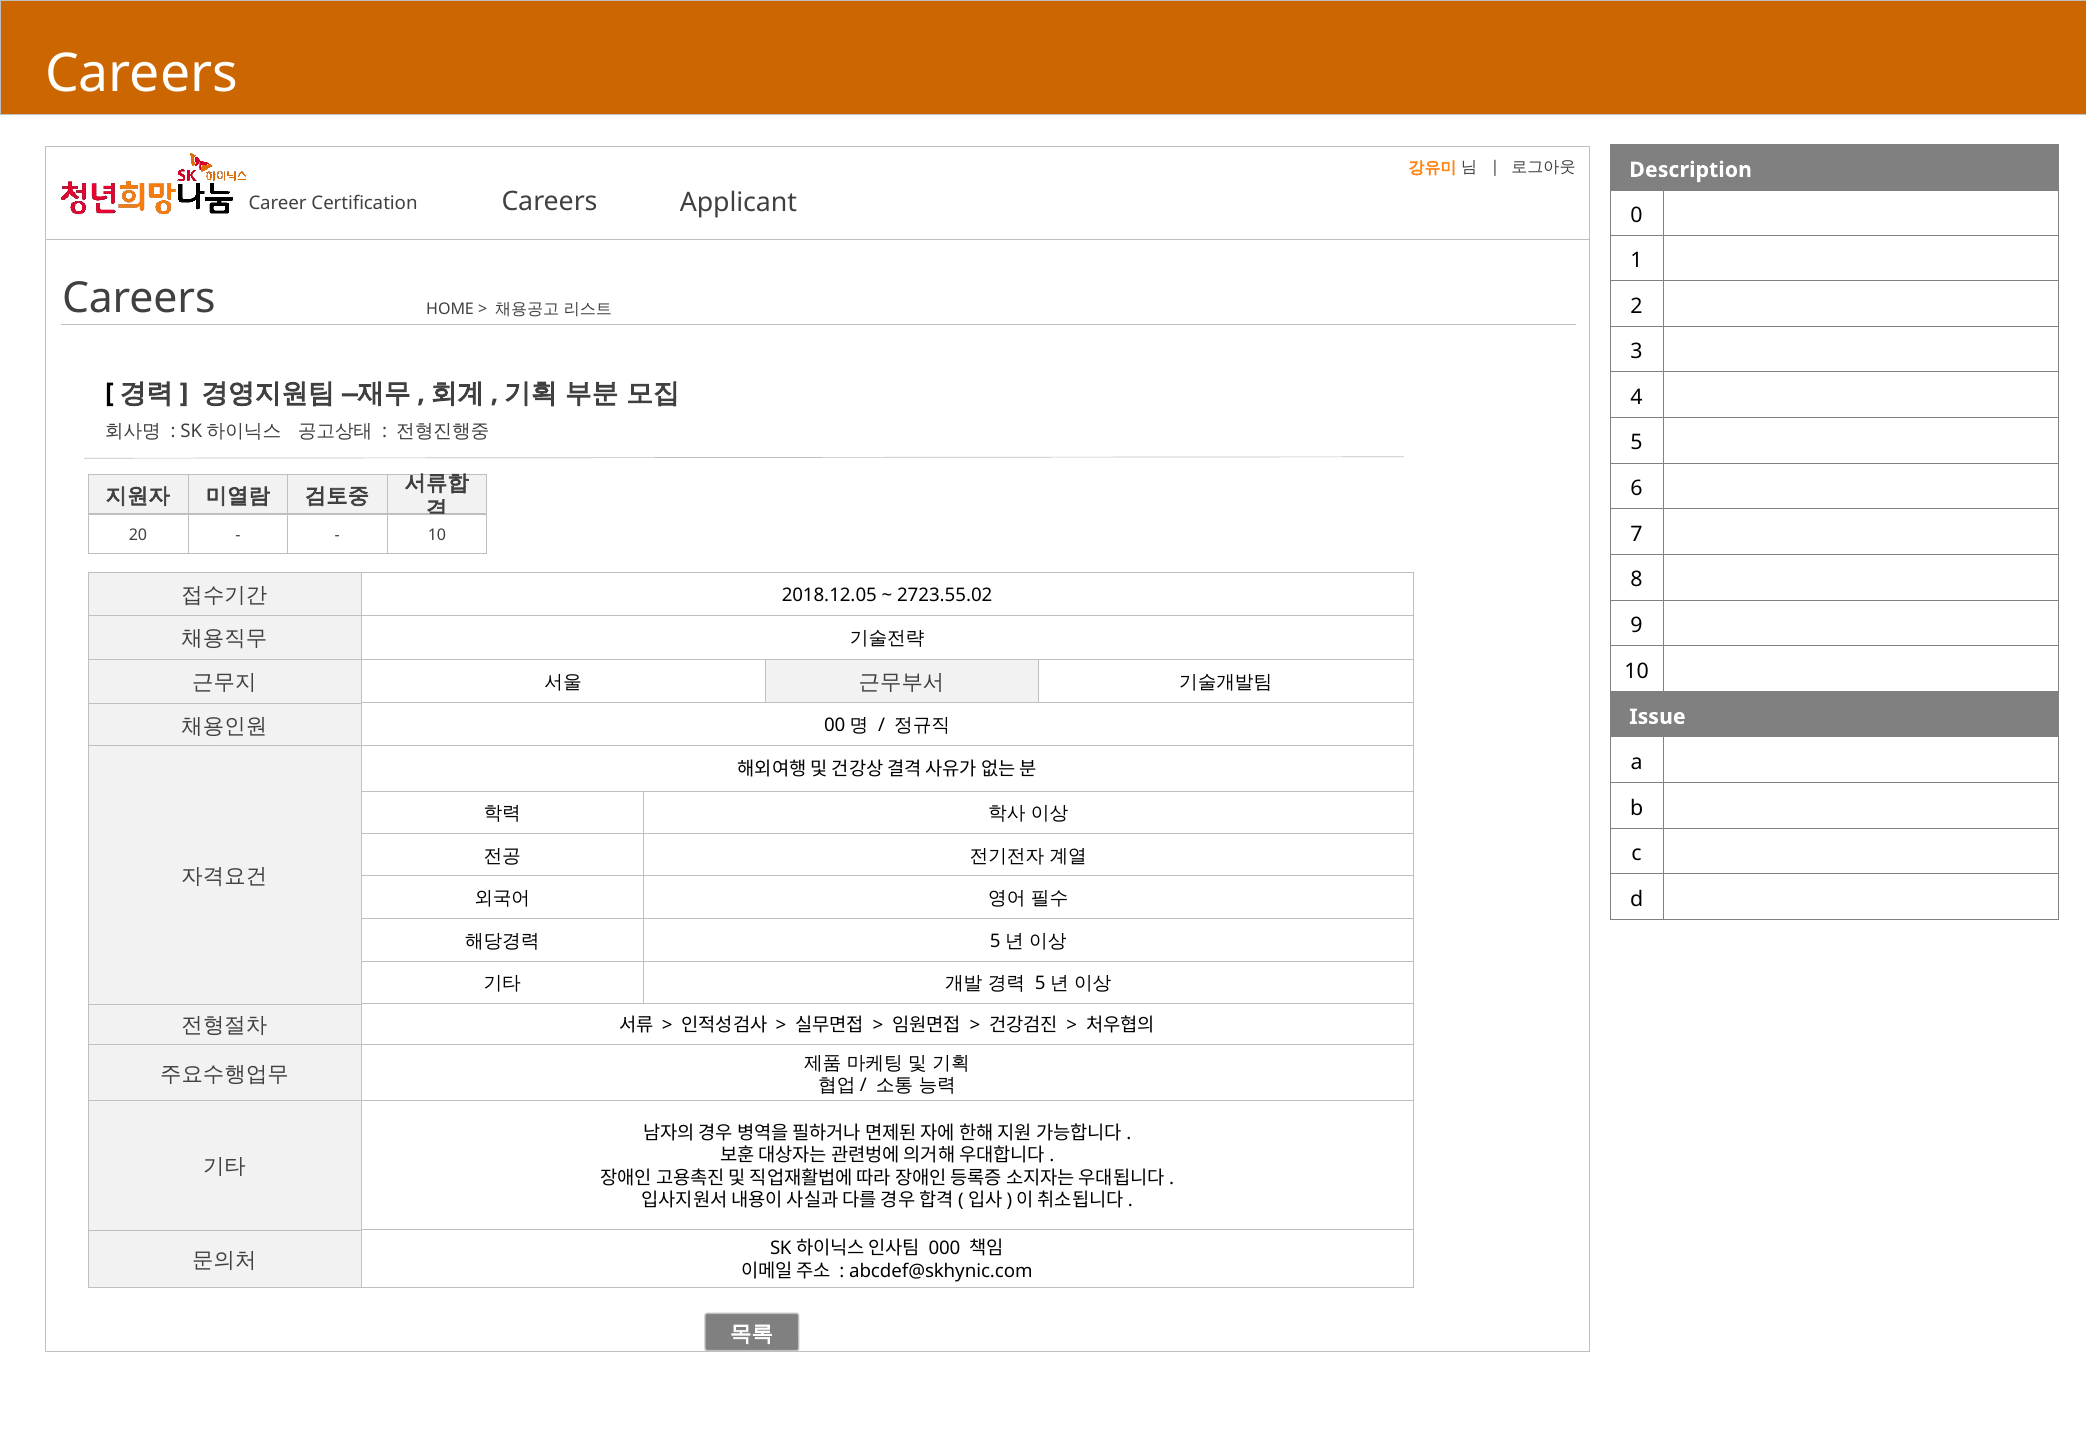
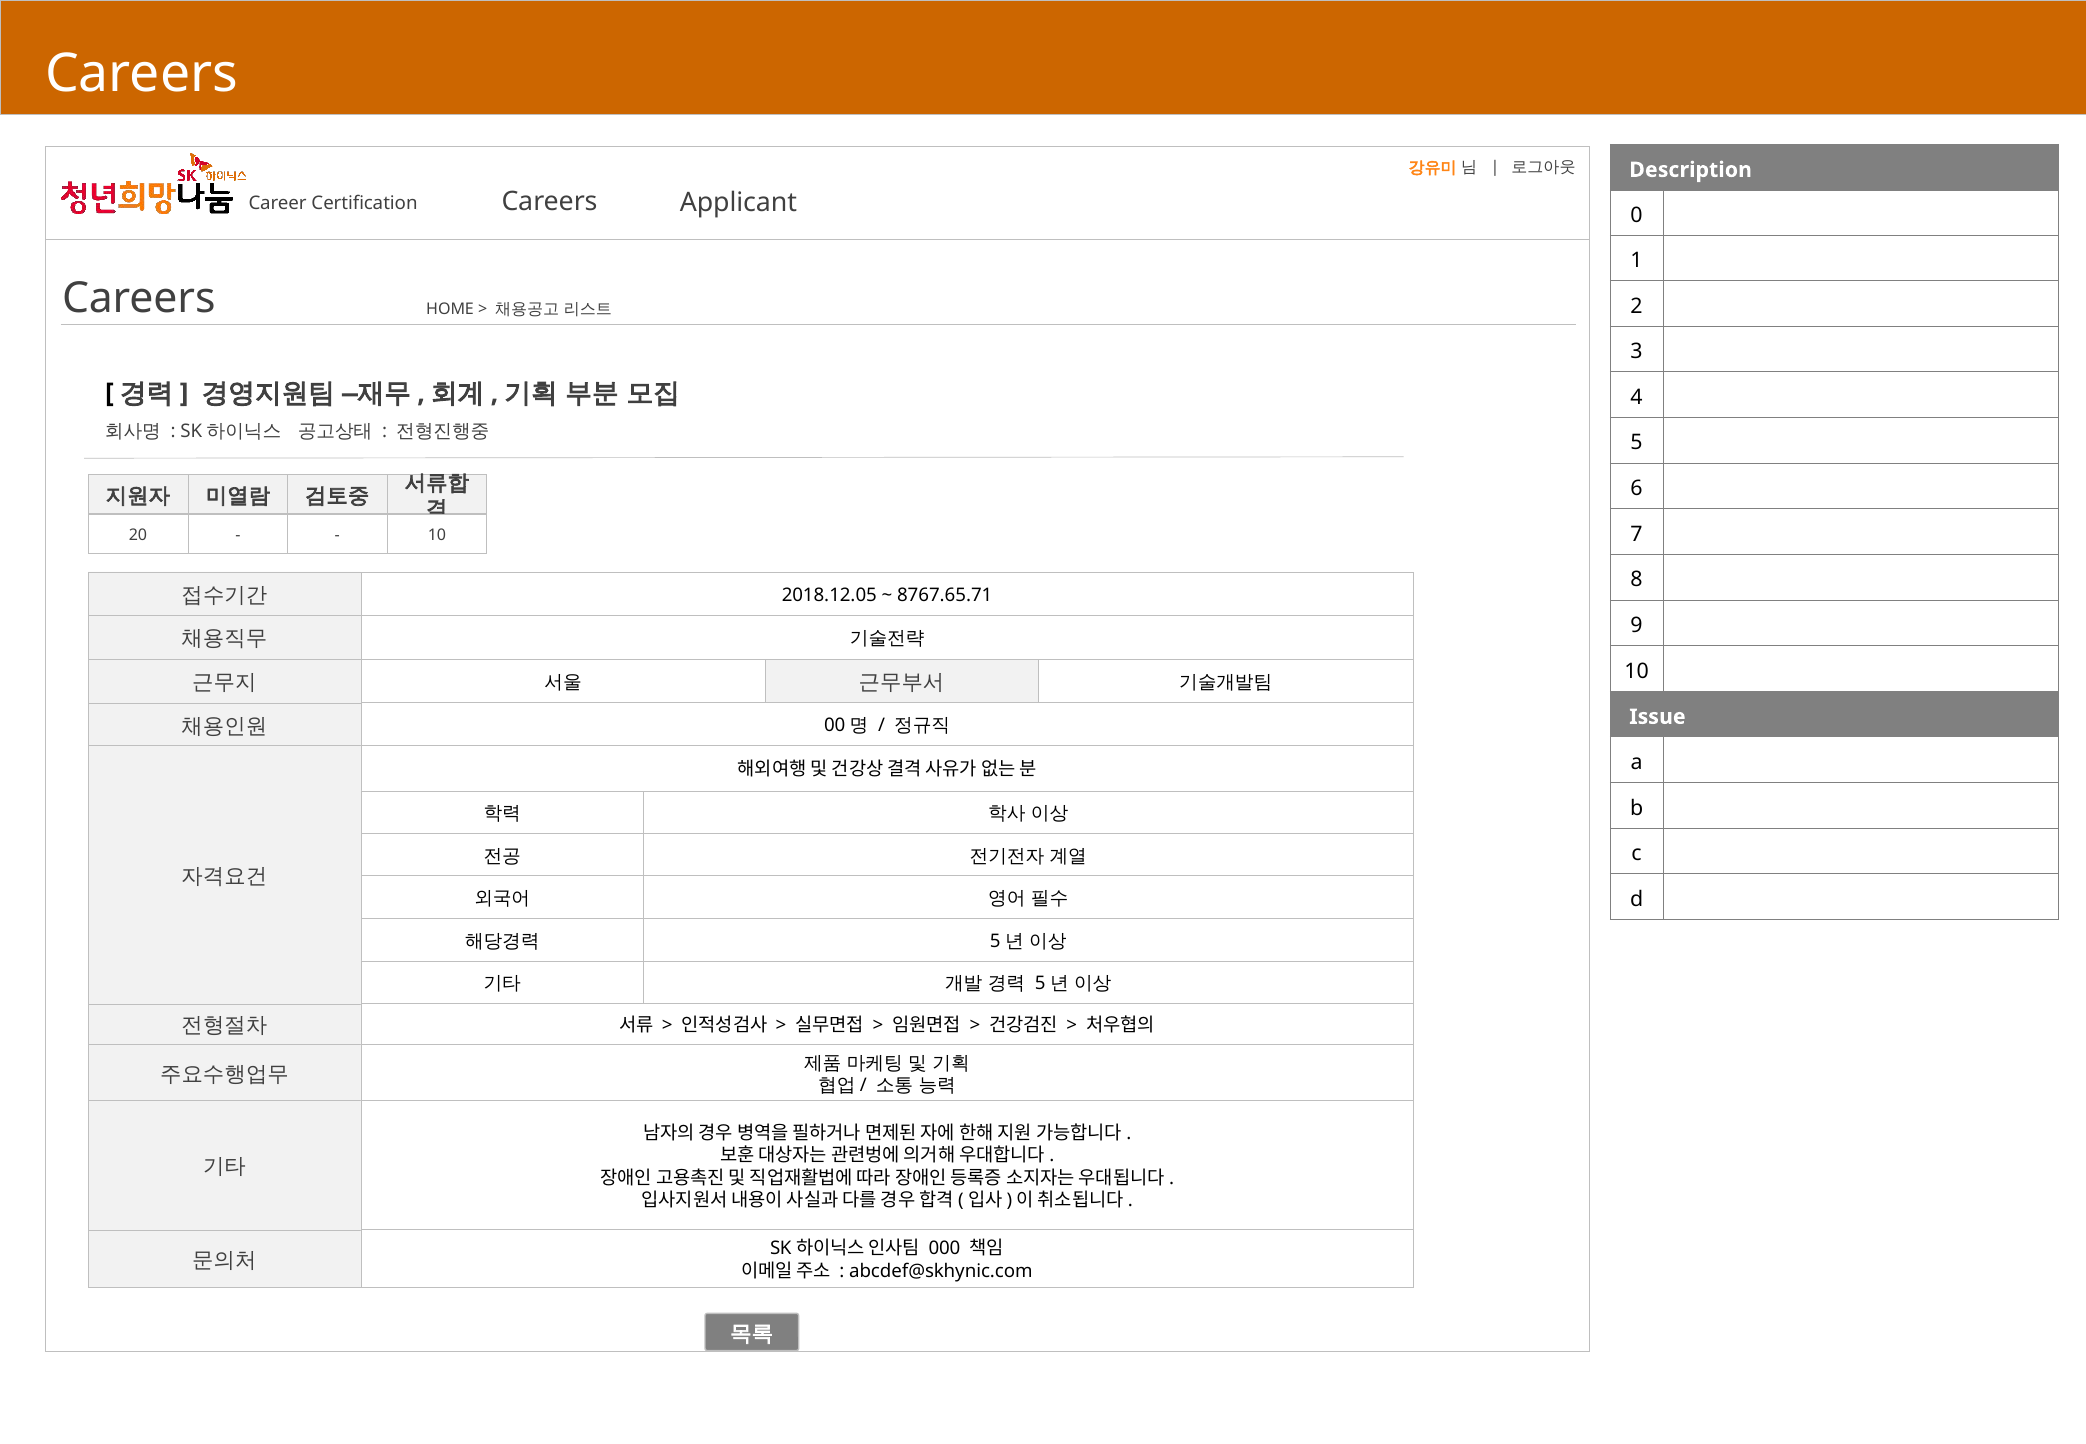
2723.55.02: 2723.55.02 -> 8767.65.71 (945, 596)
